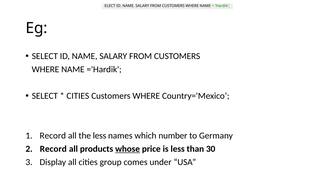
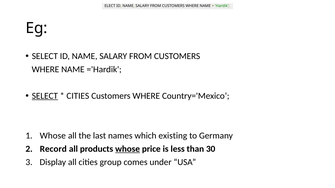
SELECT underline: none -> present (45, 96)
Record: Record -> Whose (53, 136)
the less: less -> last (99, 136)
number: number -> existing (173, 136)
